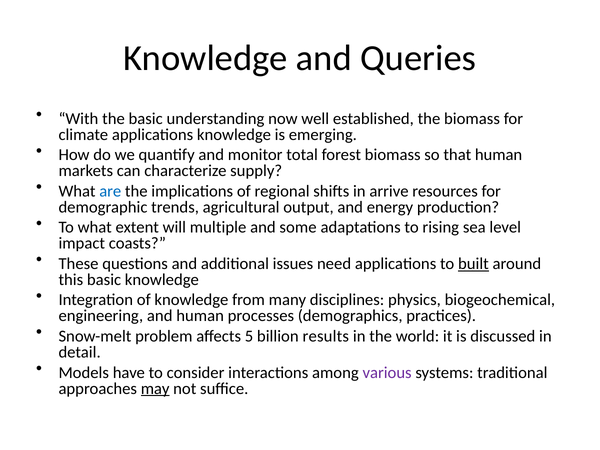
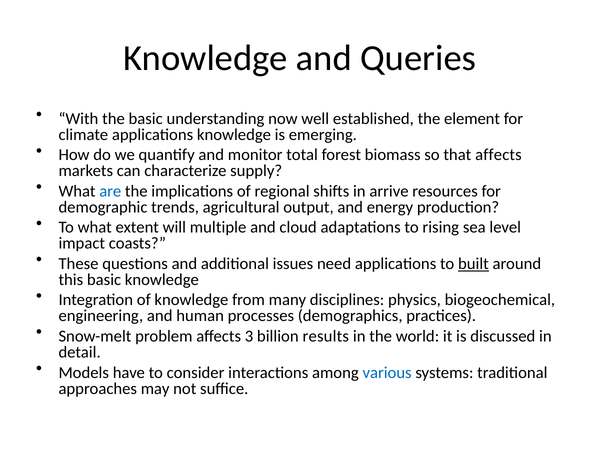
the biomass: biomass -> element (472, 119)
that human: human -> affects (498, 155)
some: some -> cloud (298, 227)
5: 5 -> 3 (249, 336)
various colour: purple -> blue (387, 372)
may underline: present -> none (155, 389)
